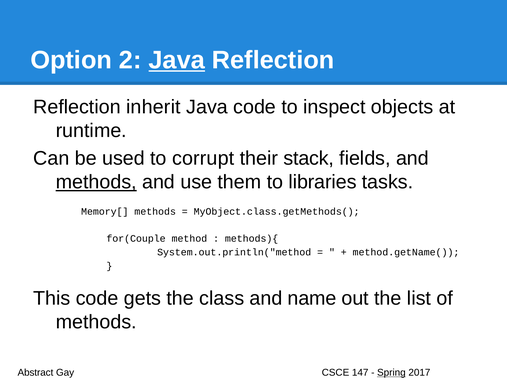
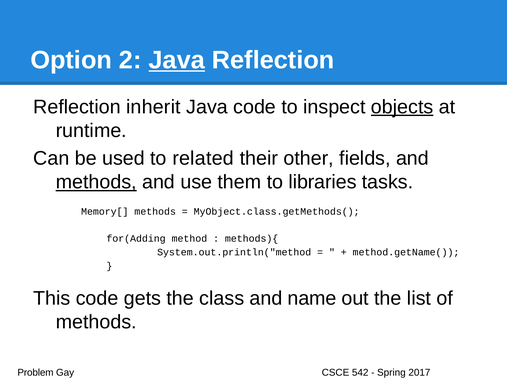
objects underline: none -> present (402, 107)
corrupt: corrupt -> related (203, 159)
stack: stack -> other (309, 159)
for(Couple: for(Couple -> for(Adding (136, 239)
Abstract: Abstract -> Problem (35, 373)
147: 147 -> 542 (360, 373)
Spring underline: present -> none (391, 373)
